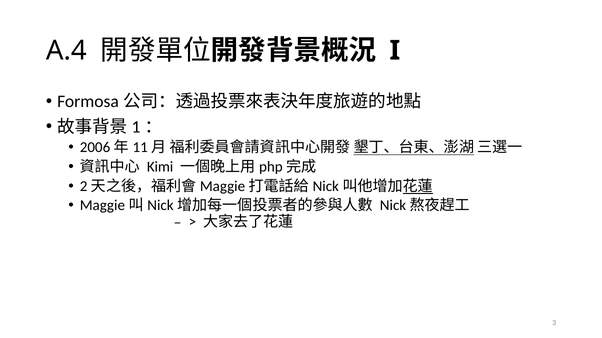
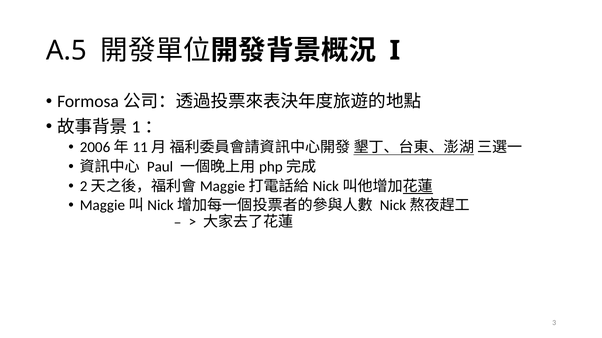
A.4: A.4 -> A.5 (66, 51)
Kimi: Kimi -> Paul (160, 167)
